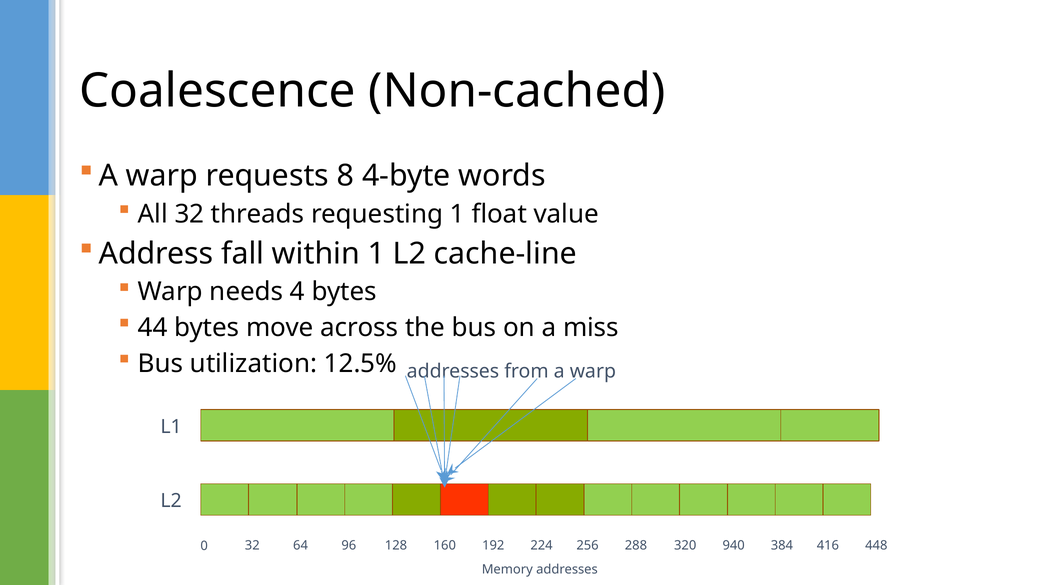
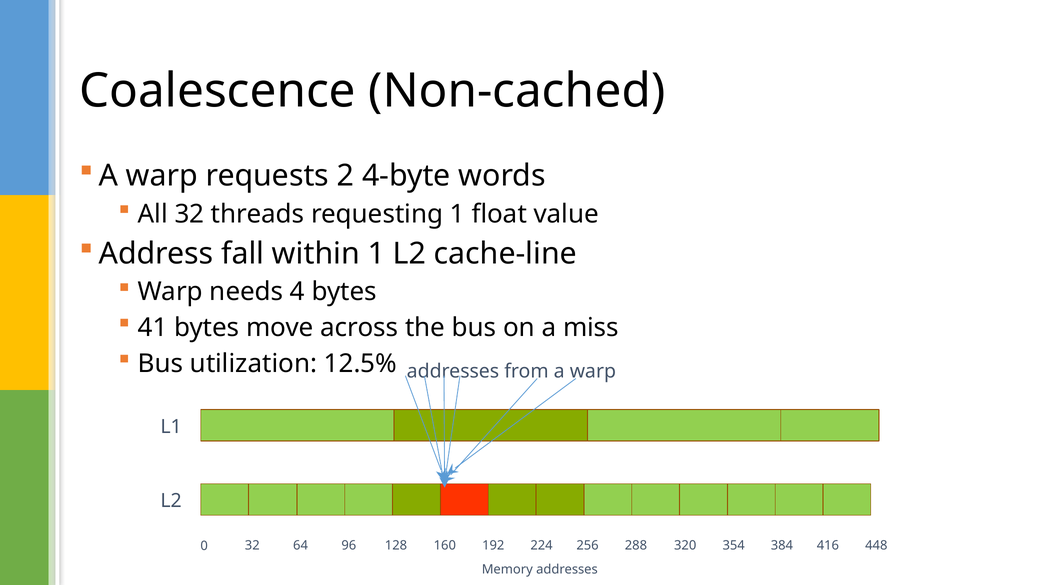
8: 8 -> 2 (346, 176)
44: 44 -> 41 (153, 328)
940: 940 -> 354 (734, 546)
